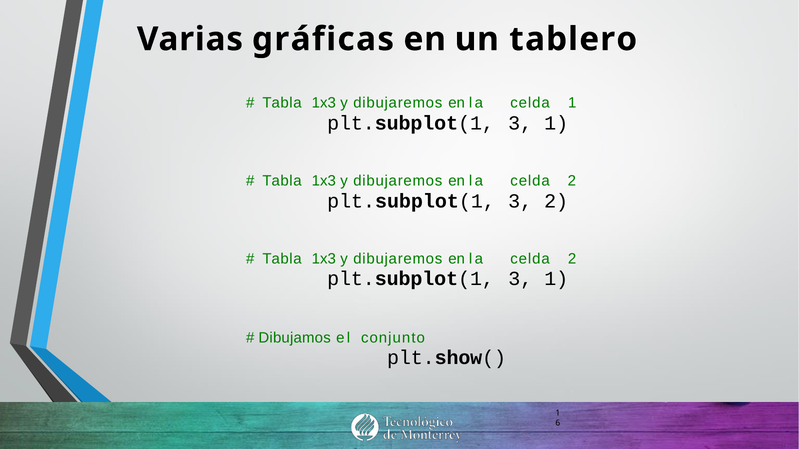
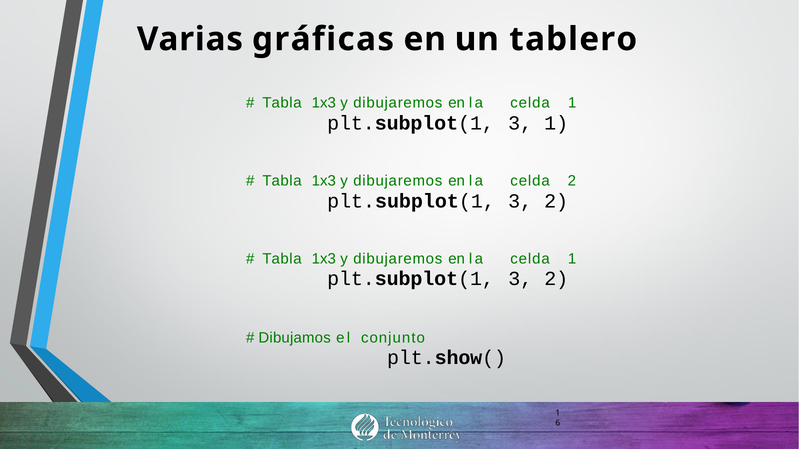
2: 2 -> 1 (572, 259)
1: 1 -> 2 (556, 279)
